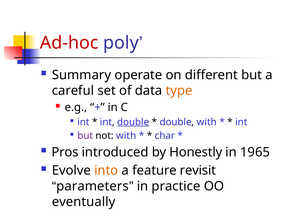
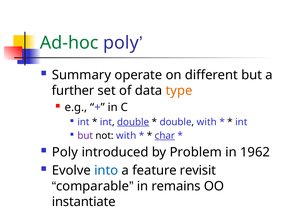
Ad-hoc colour: red -> green (69, 43)
careful: careful -> further (73, 90)
char underline: none -> present (165, 136)
Pros: Pros -> Poly (65, 152)
Honestly: Honestly -> Problem (196, 152)
1965: 1965 -> 1962 (255, 152)
into colour: orange -> blue (106, 170)
parameters: parameters -> comparable (93, 186)
practice: practice -> remains (176, 186)
eventually: eventually -> instantiate (84, 202)
